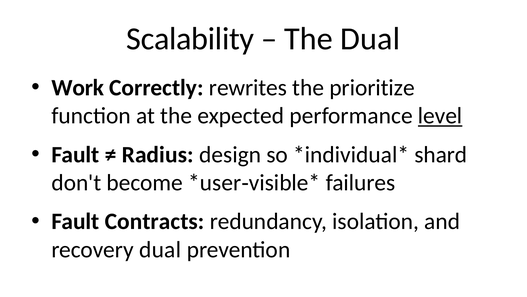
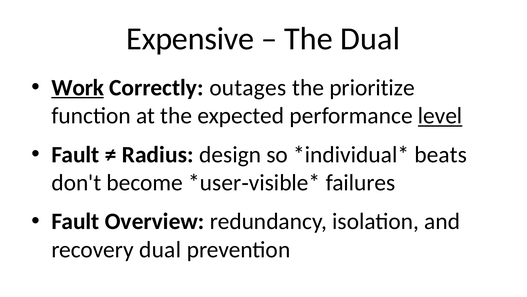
Scalability: Scalability -> Expensive (190, 39)
Work underline: none -> present (78, 88)
rewrites: rewrites -> outages (248, 88)
shard: shard -> beats (441, 154)
Contracts: Contracts -> Overview (155, 221)
